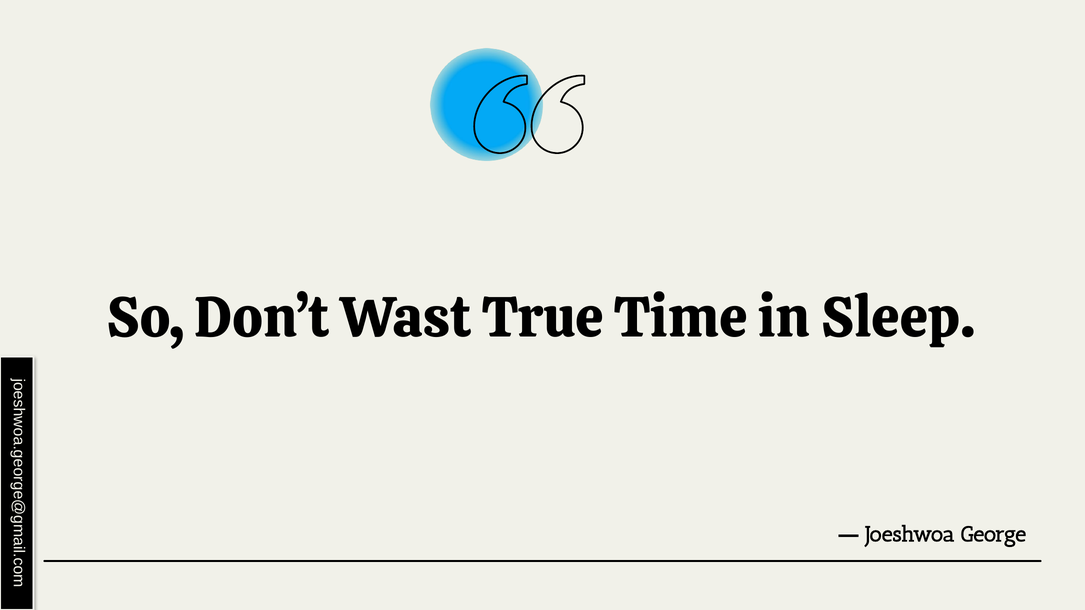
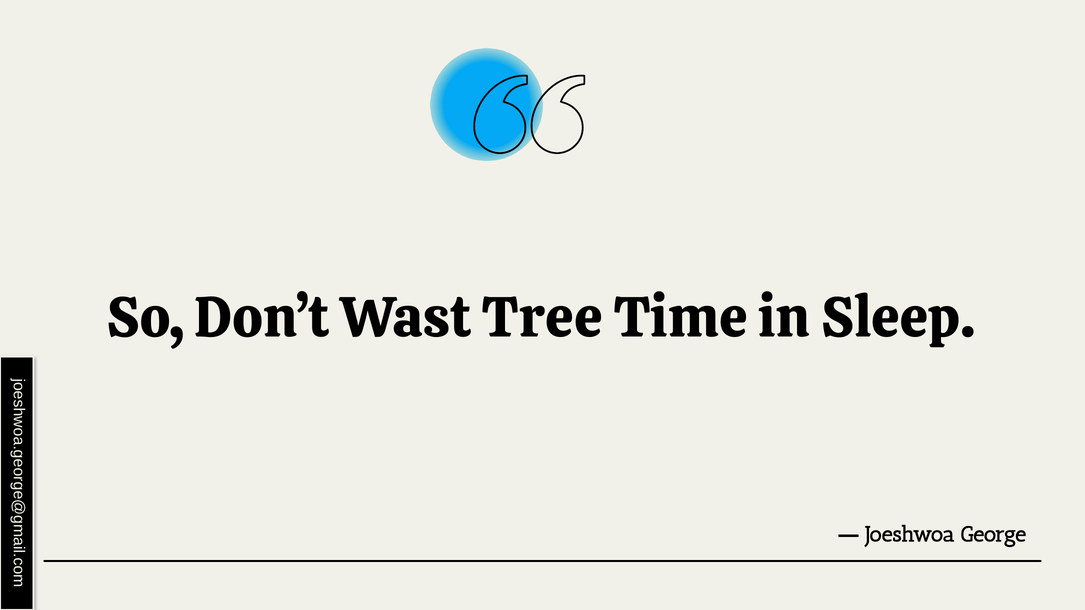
True: True -> Tree (543, 318)
